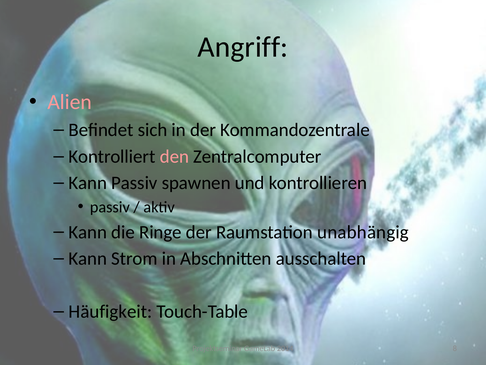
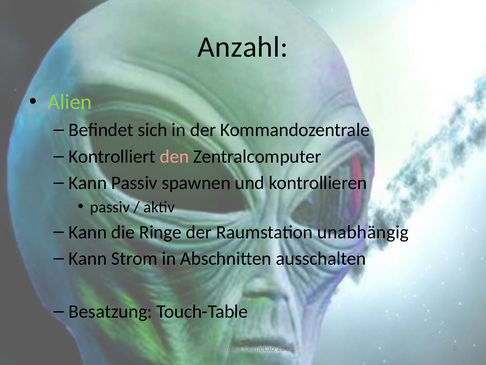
Angriff: Angriff -> Anzahl (243, 47)
Alien colour: pink -> light green (70, 102)
Häufigkeit: Häufigkeit -> Besatzung (111, 311)
